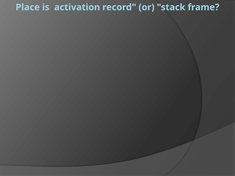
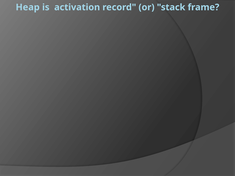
Place: Place -> Heap (28, 7)
